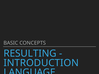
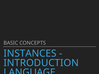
RESULTING: RESULTING -> INSTANCES (30, 54)
